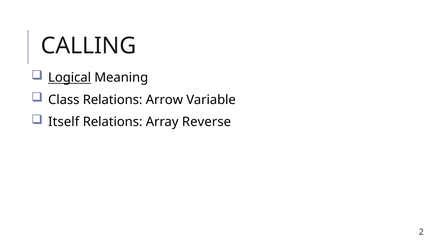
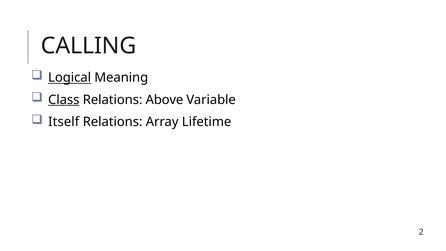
Class underline: none -> present (64, 100)
Arrow: Arrow -> Above (164, 100)
Reverse: Reverse -> Lifetime (207, 122)
